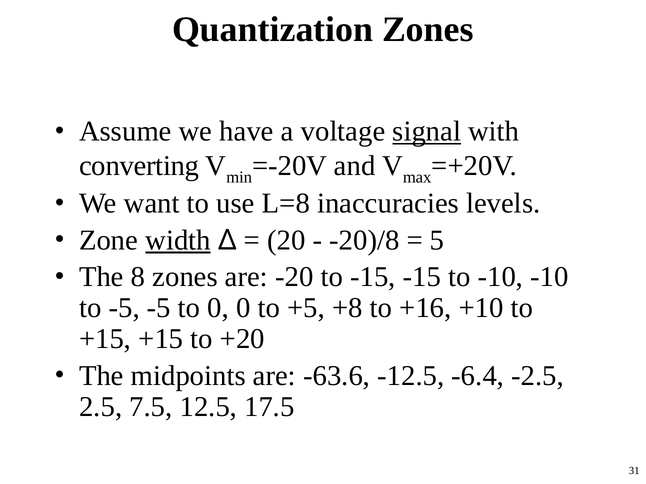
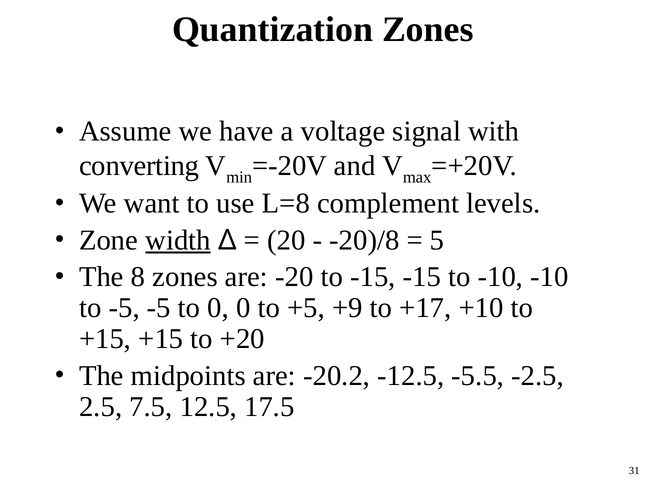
signal underline: present -> none (427, 132)
inaccuracies: inaccuracies -> complement (388, 204)
+8: +8 -> +9 (347, 308)
+16: +16 -> +17 (425, 308)
-63.6: -63.6 -> -20.2 (337, 376)
-6.4: -6.4 -> -5.5 (478, 376)
